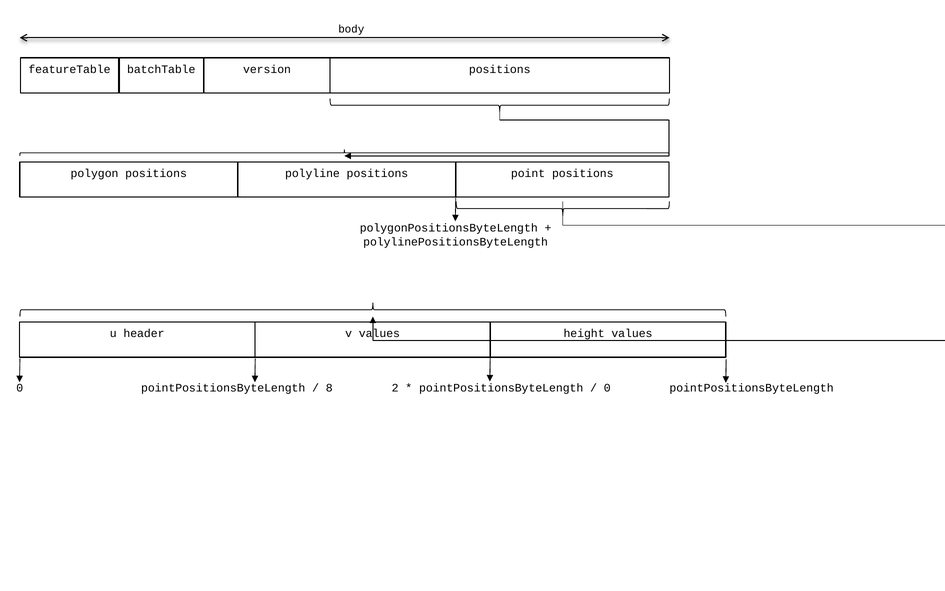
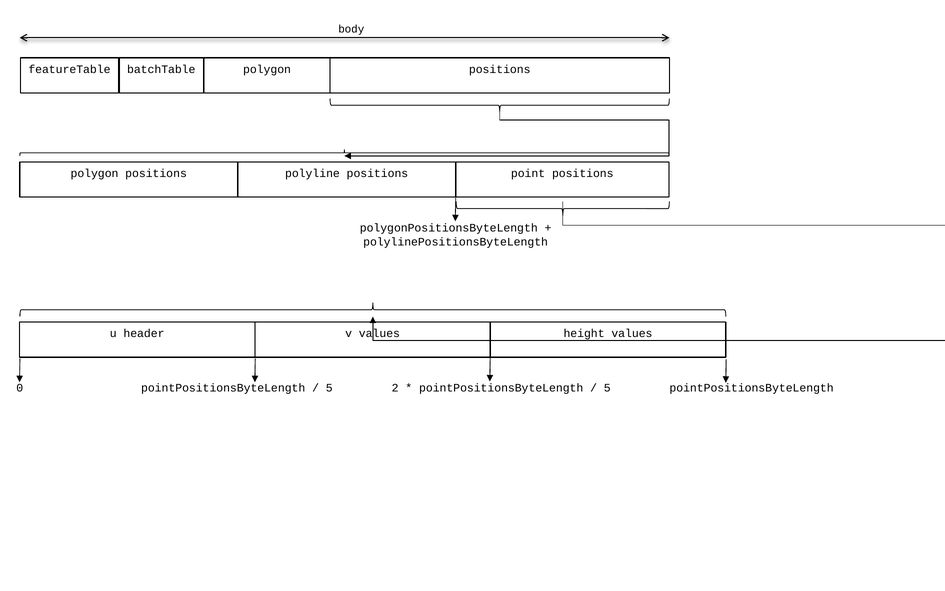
version: version -> polygon (267, 69)
8: 8 -> 5 (329, 388)
0: 0 -> 5 (607, 388)
